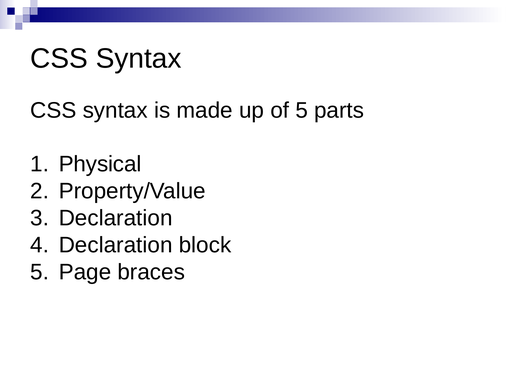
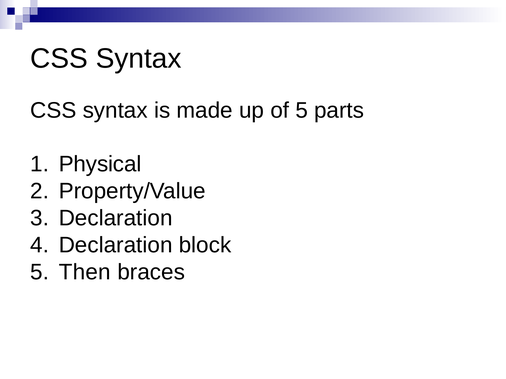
Page: Page -> Then (85, 272)
